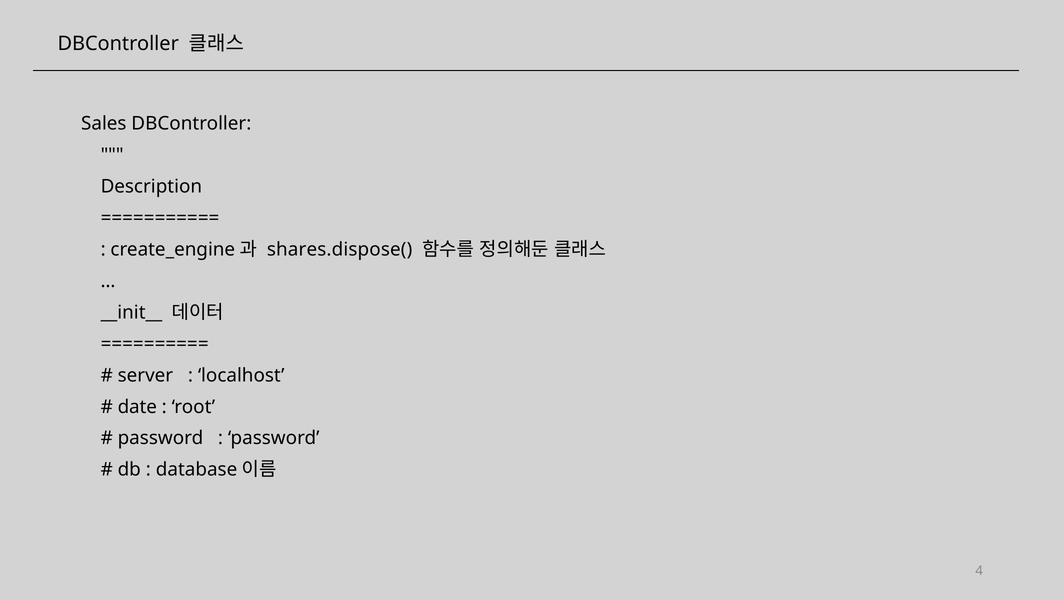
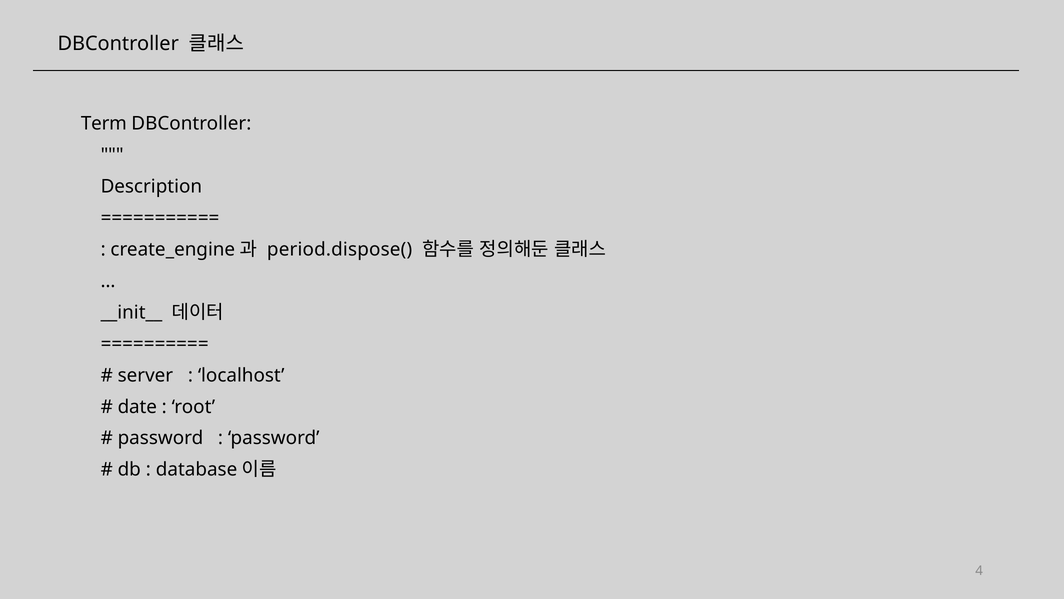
Sales: Sales -> Term (104, 123)
shares.dispose(: shares.dispose( -> period.dispose( (340, 249)
